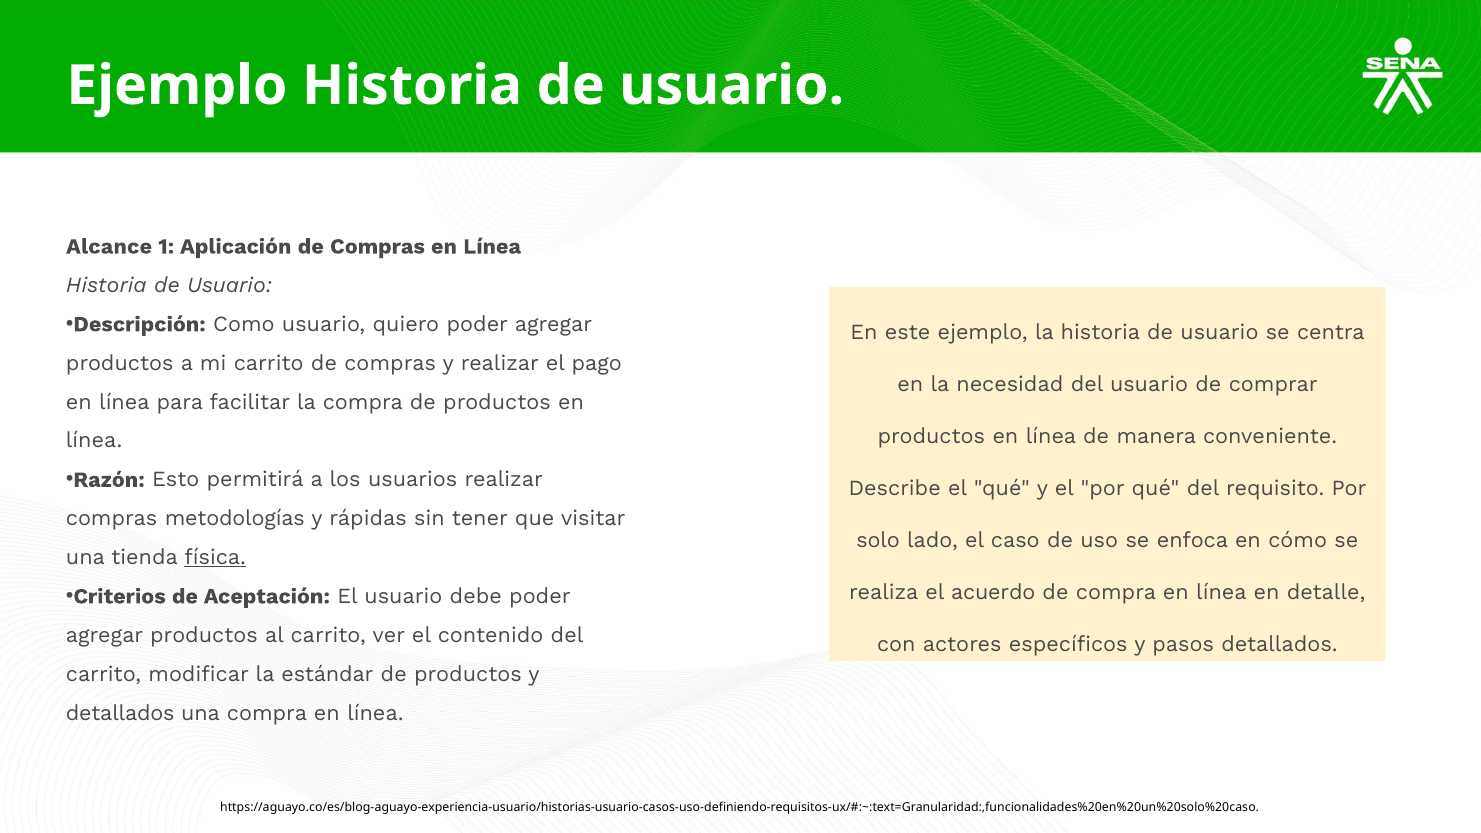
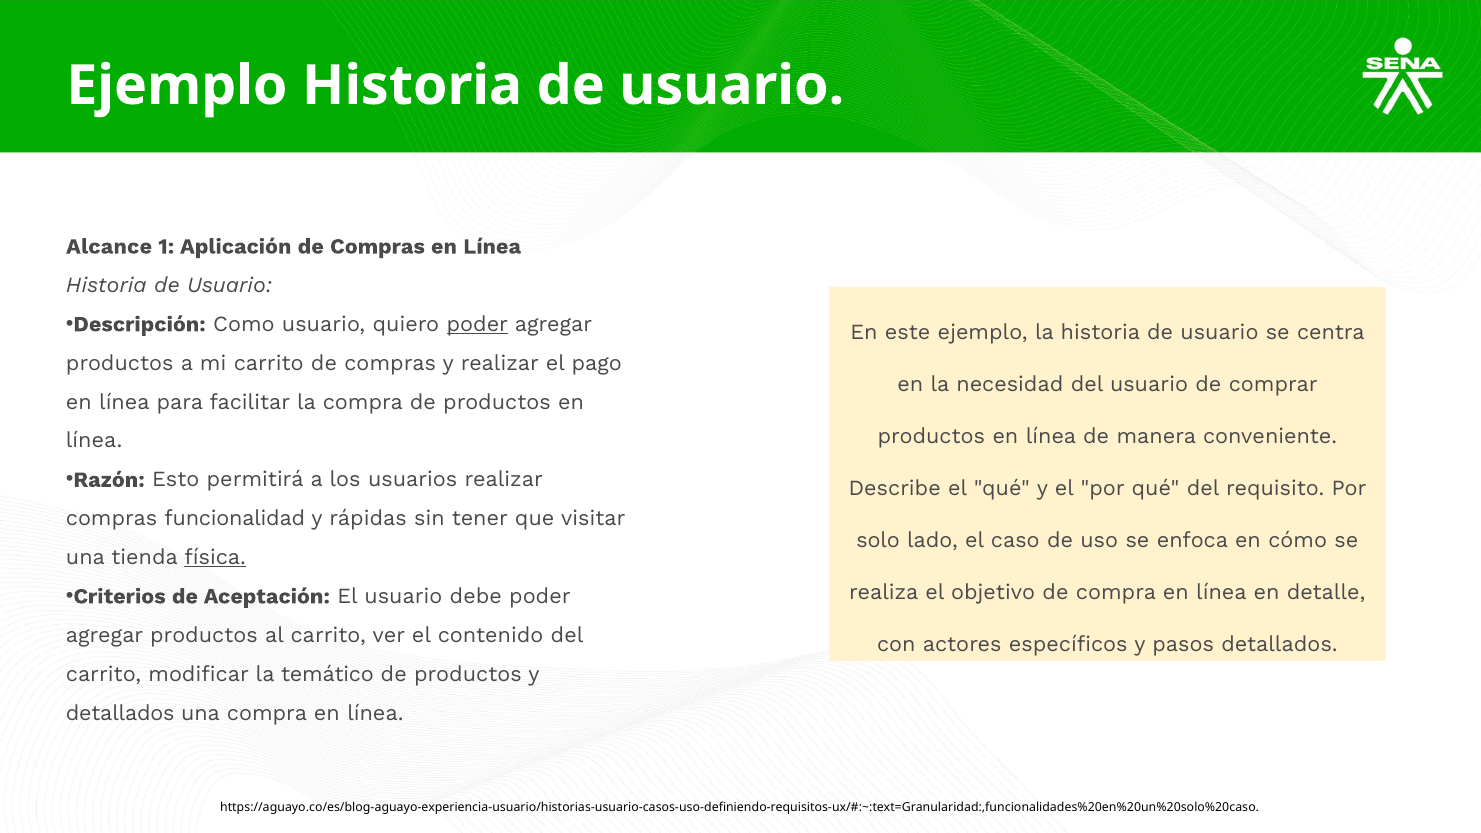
poder underline: none -> present (477, 324)
metodologías: metodologías -> funcionalidad (235, 519)
acuerdo: acuerdo -> objetivo (993, 592)
estándar: estándar -> temático (327, 674)
